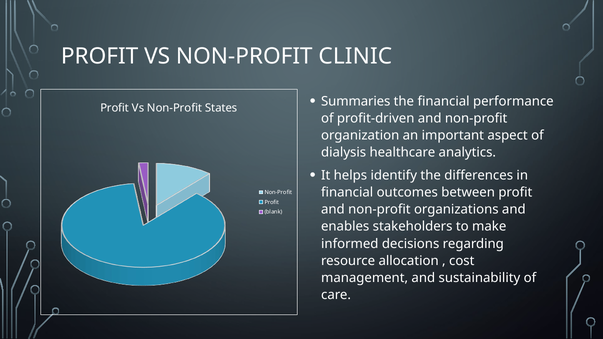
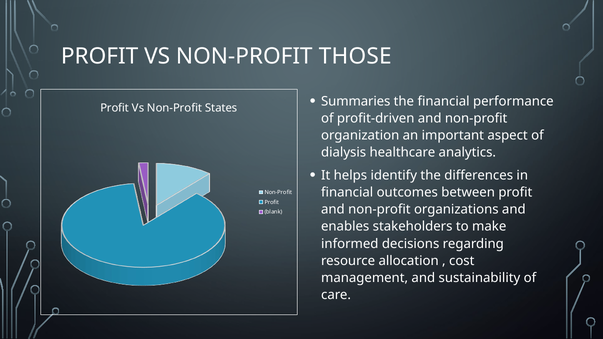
CLINIC: CLINIC -> THOSE (355, 56)
